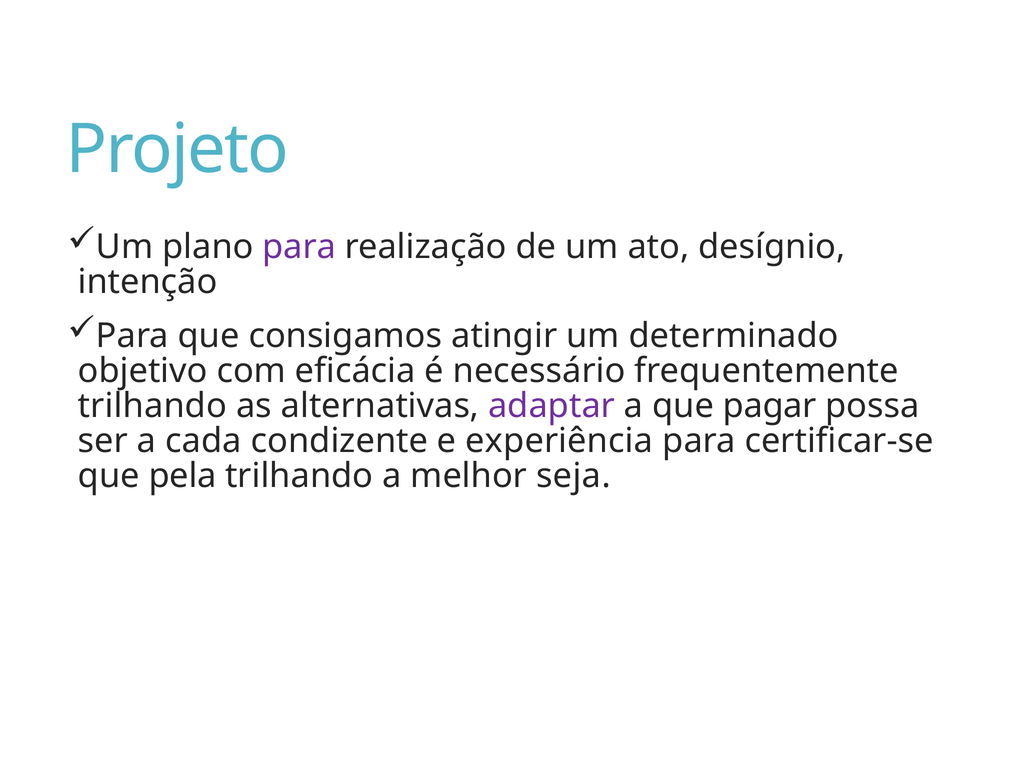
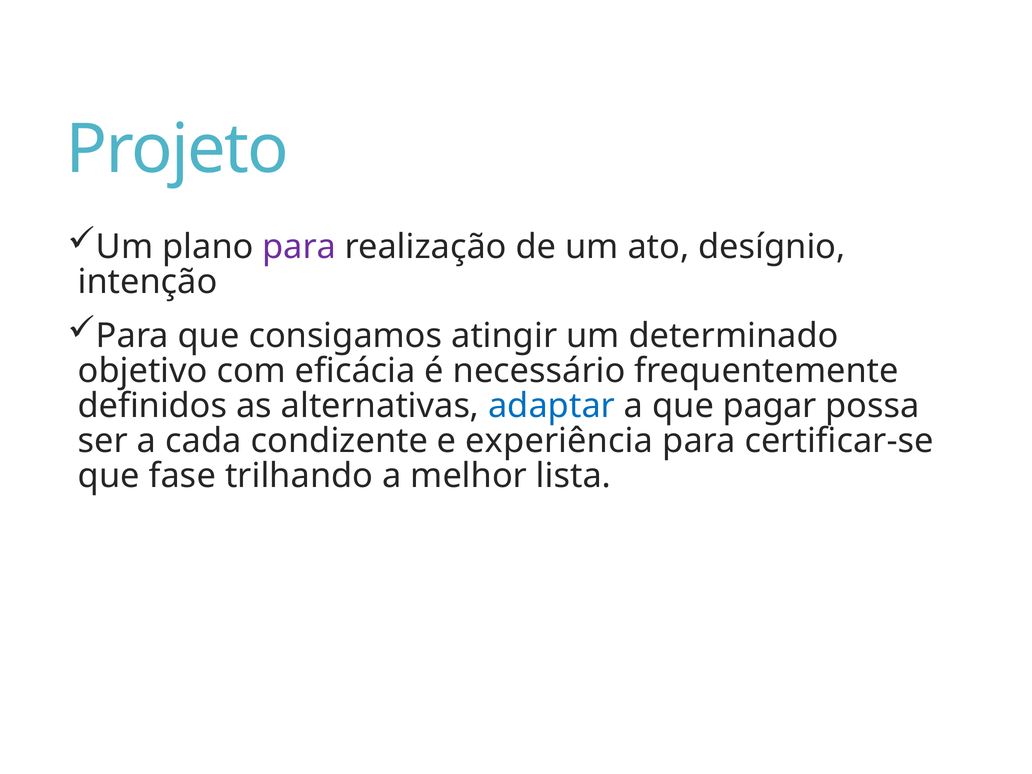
trilhando: trilhando -> definidos (153, 406)
adaptar colour: purple -> blue (552, 406)
pela: pela -> fase (182, 476)
seja: seja -> lista (574, 476)
